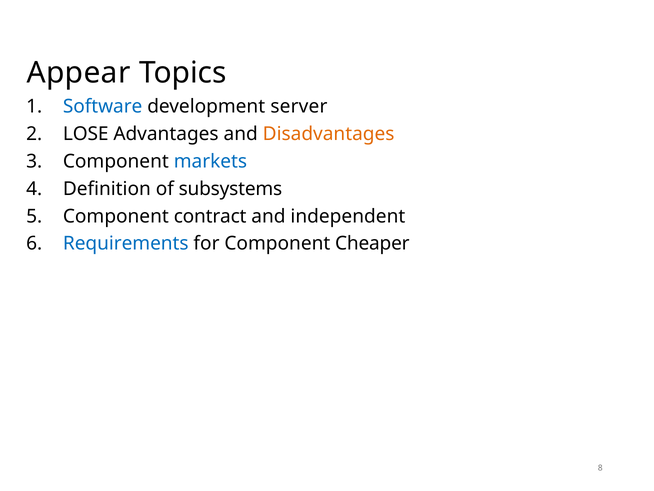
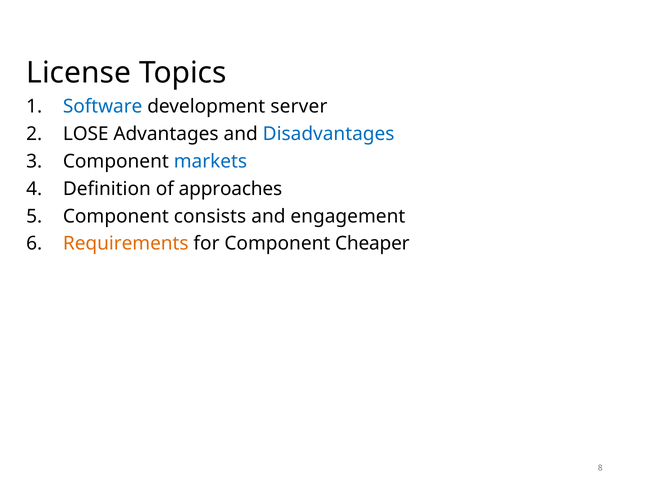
Appear: Appear -> License (79, 73)
Disadvantages colour: orange -> blue (329, 134)
subsystems: subsystems -> approaches (230, 189)
contract: contract -> consists (210, 216)
independent: independent -> engagement (348, 216)
Requirements colour: blue -> orange (126, 243)
